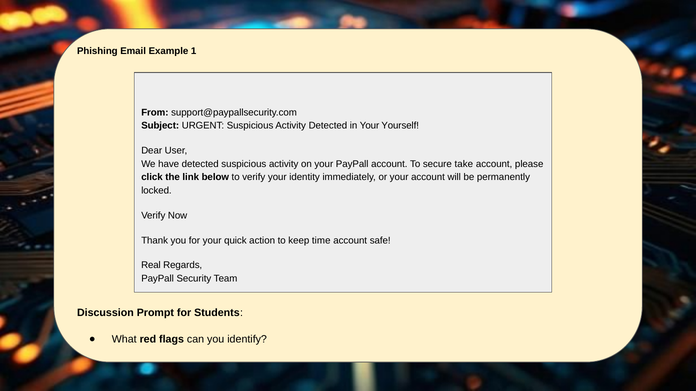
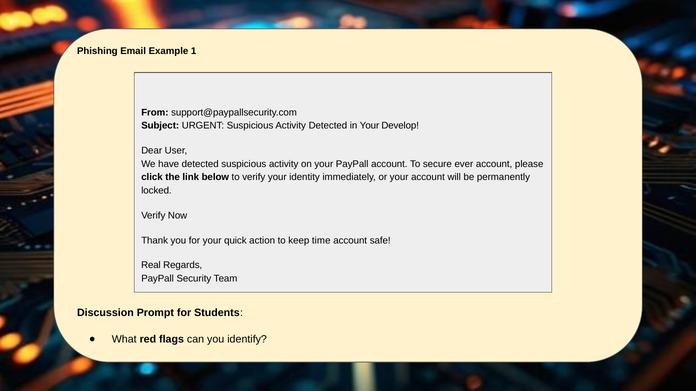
Yourself: Yourself -> Develop (400, 126)
take: take -> ever (464, 164)
